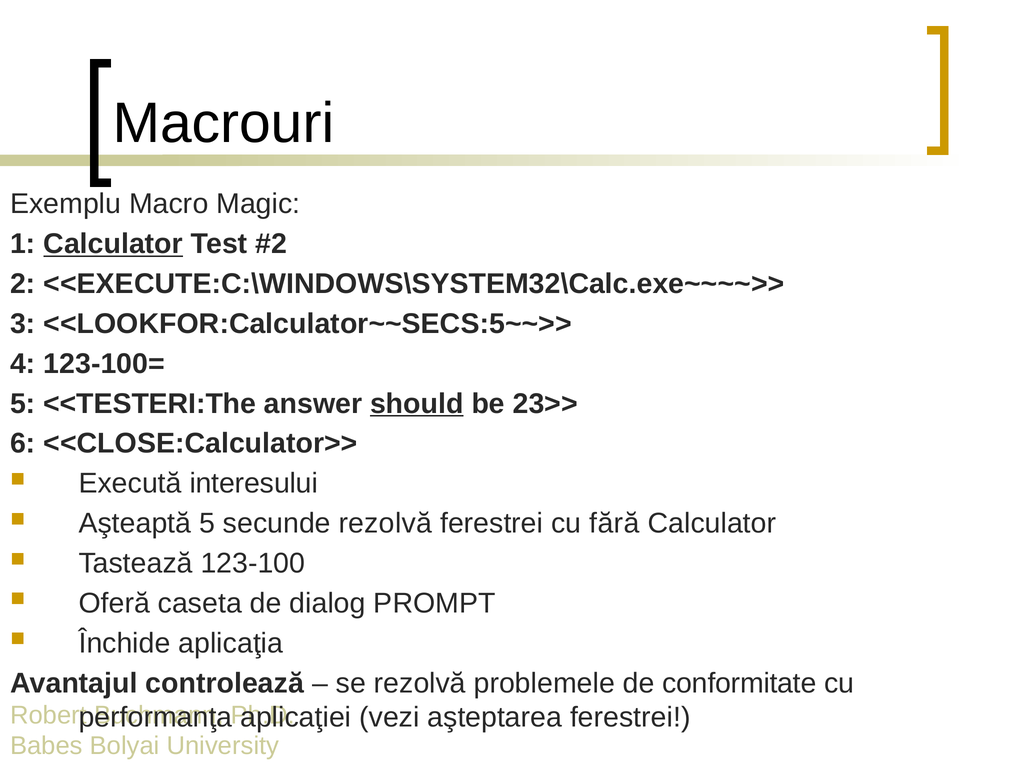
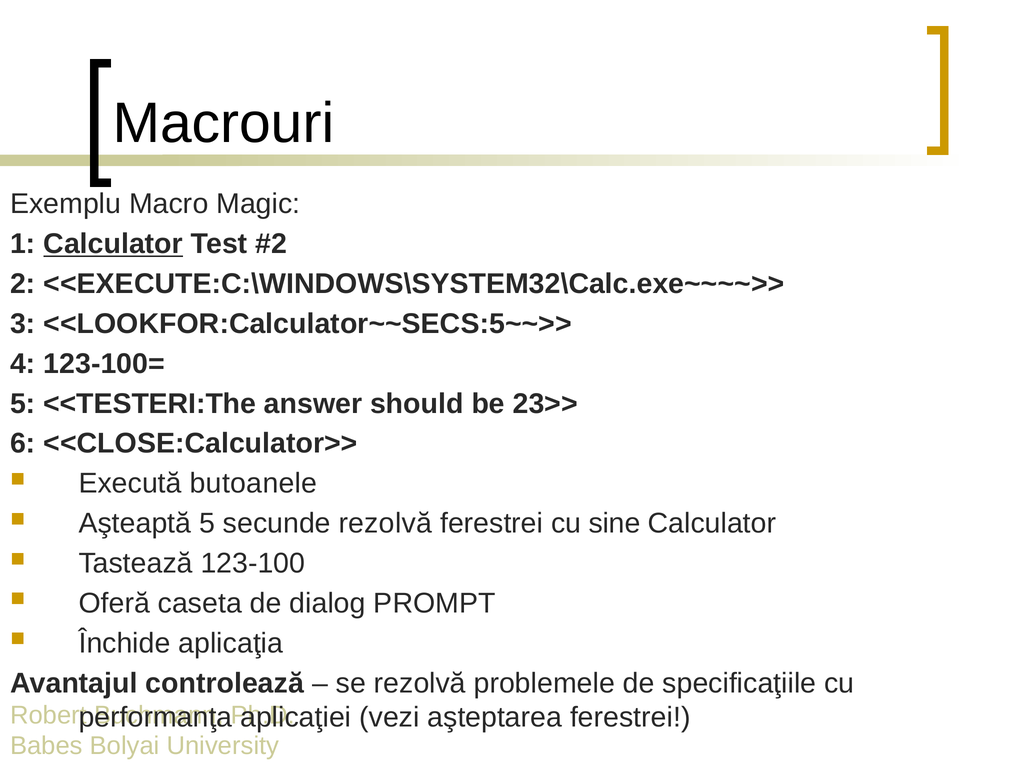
should underline: present -> none (417, 403)
interesului: interesului -> butoanele (254, 483)
fără: fără -> sine (615, 523)
conformitate: conformitate -> specificaţiile (739, 683)
